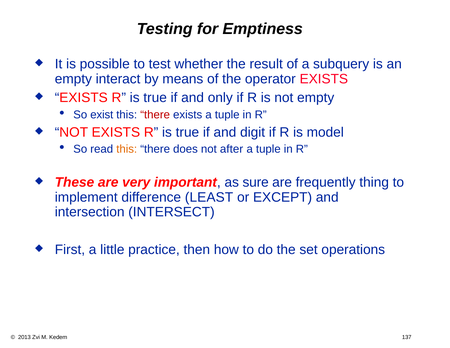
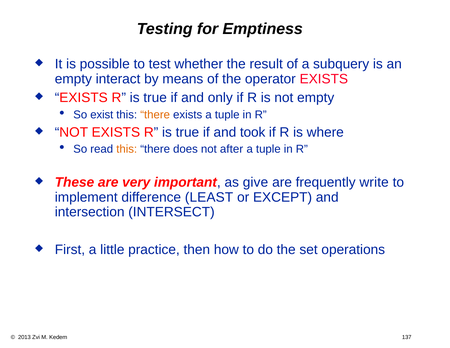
there colour: red -> orange (155, 115)
digit: digit -> took (253, 132)
model: model -> where (325, 132)
sure: sure -> give (255, 182)
thing: thing -> write (374, 182)
